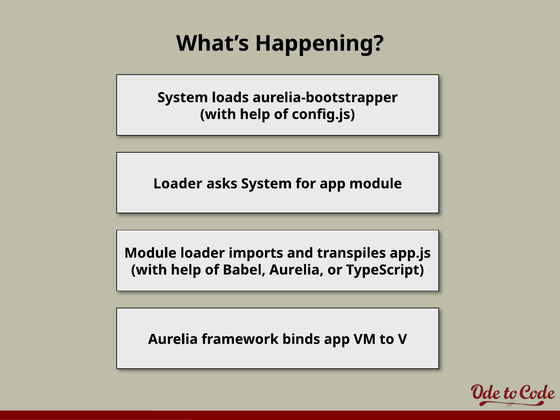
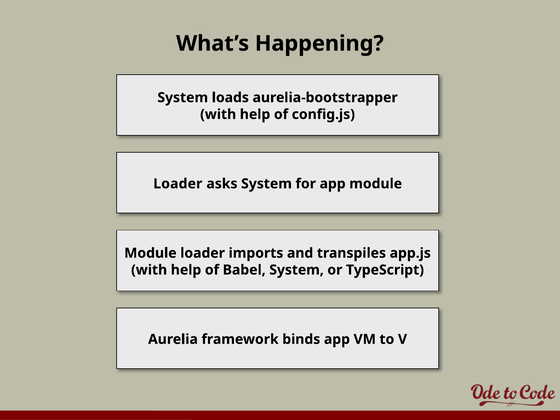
Babel Aurelia: Aurelia -> System (297, 270)
